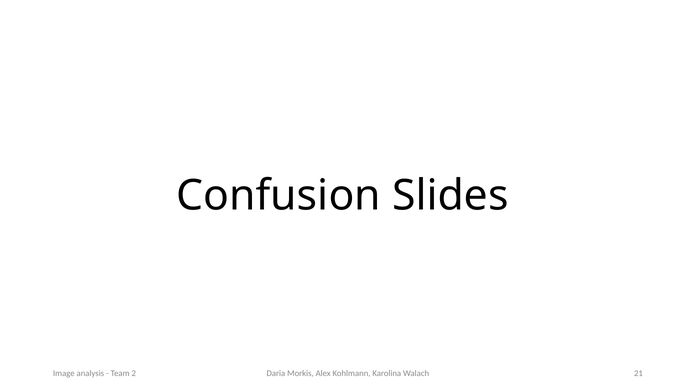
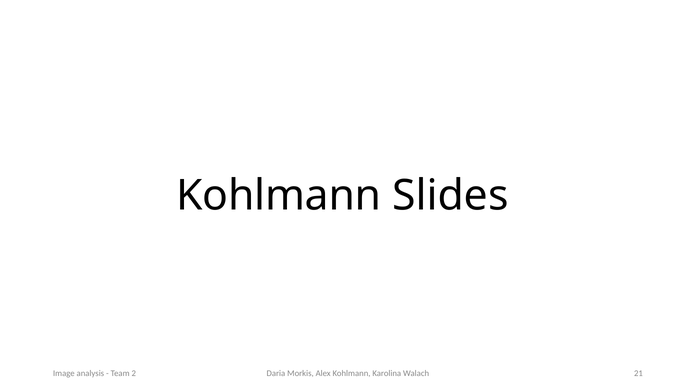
Confusion: Confusion -> Kohlmann (279, 196)
